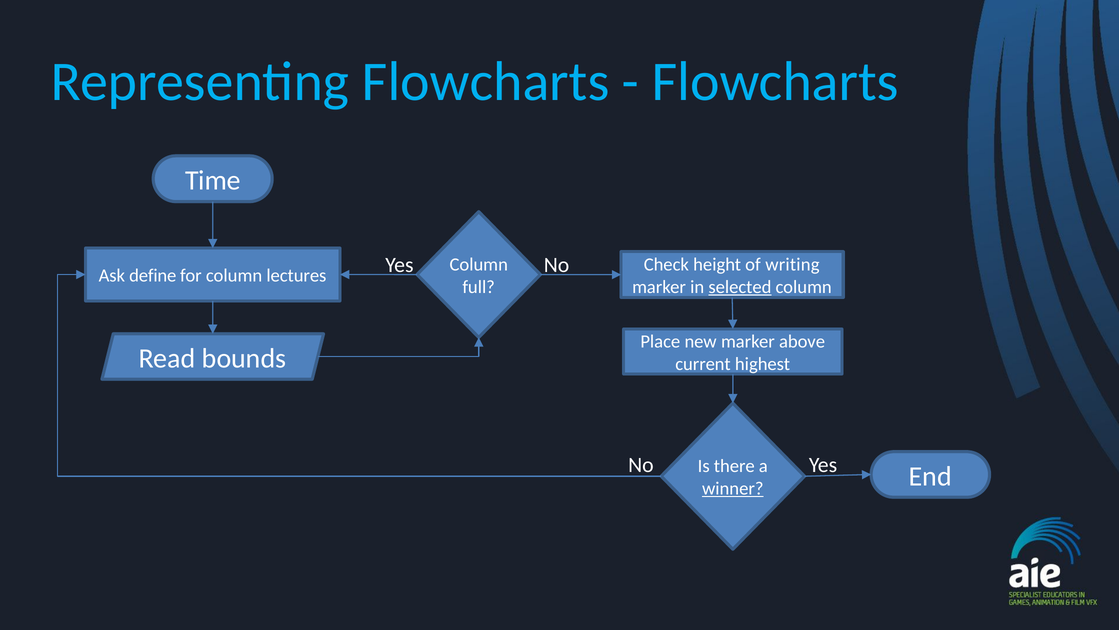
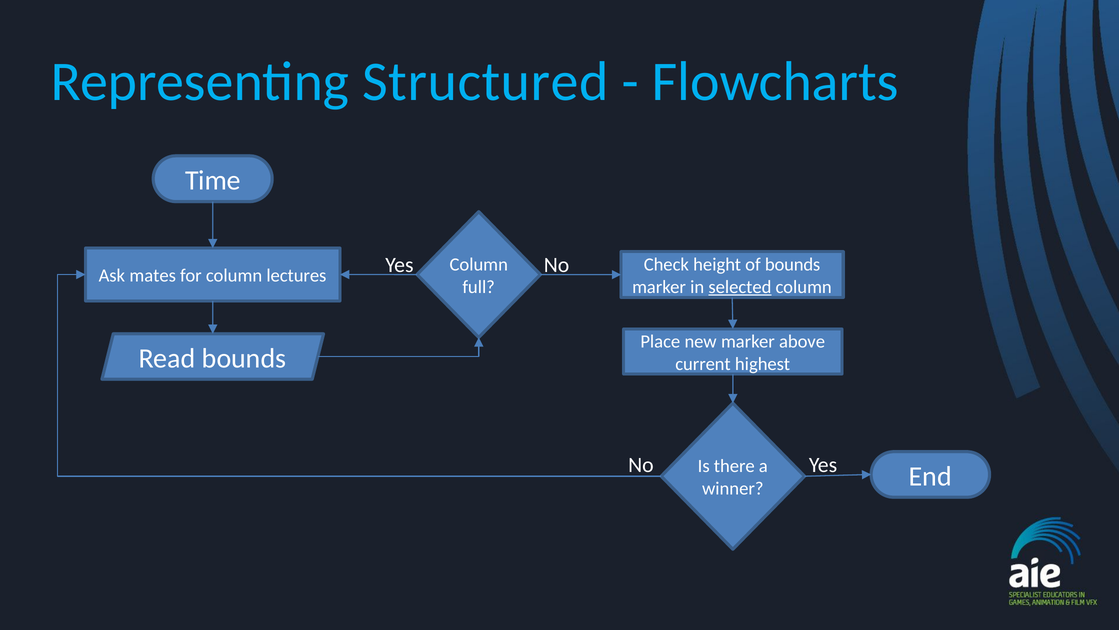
Representing Flowcharts: Flowcharts -> Structured (485, 82)
of writing: writing -> bounds (793, 265)
define: define -> mates (153, 276)
winner underline: present -> none (733, 488)
